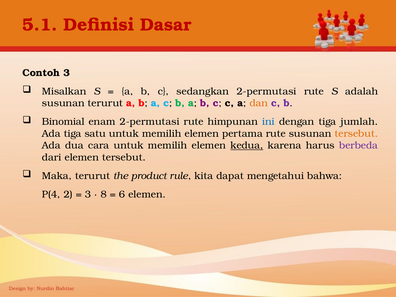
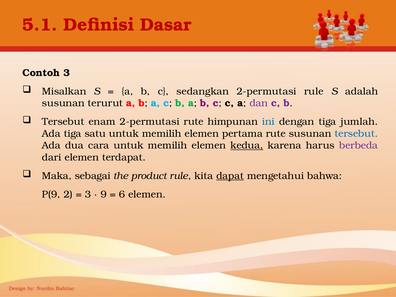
sedangkan 2-permutasi rute: rute -> rule (314, 91)
dan colour: orange -> purple (259, 103)
Binomial: Binomial -> Tersebut (63, 122)
tersebut colour: orange -> blue (356, 134)
elemen tersebut: tersebut -> terdapat (124, 157)
Maka terurut: terurut -> sebagai (93, 176)
dapat underline: none -> present (230, 176)
P(4: P(4 -> P(9 (51, 194)
8: 8 -> 9 (104, 194)
